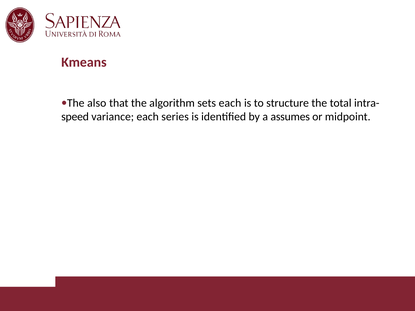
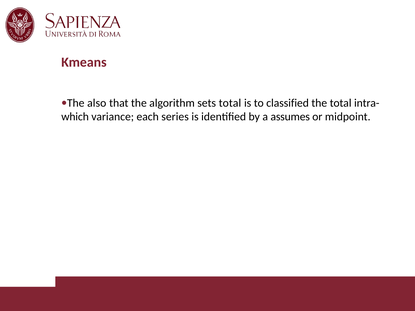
sets each: each -> total (230, 103)
structure: structure -> classified (288, 103)
speed: speed -> which (75, 117)
